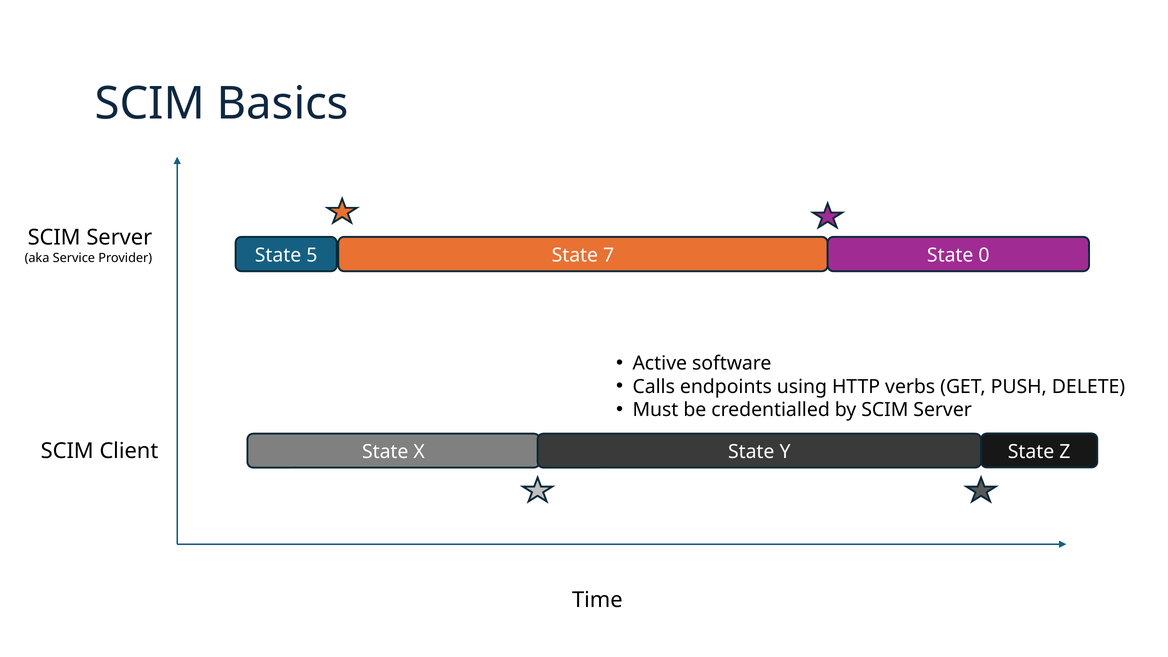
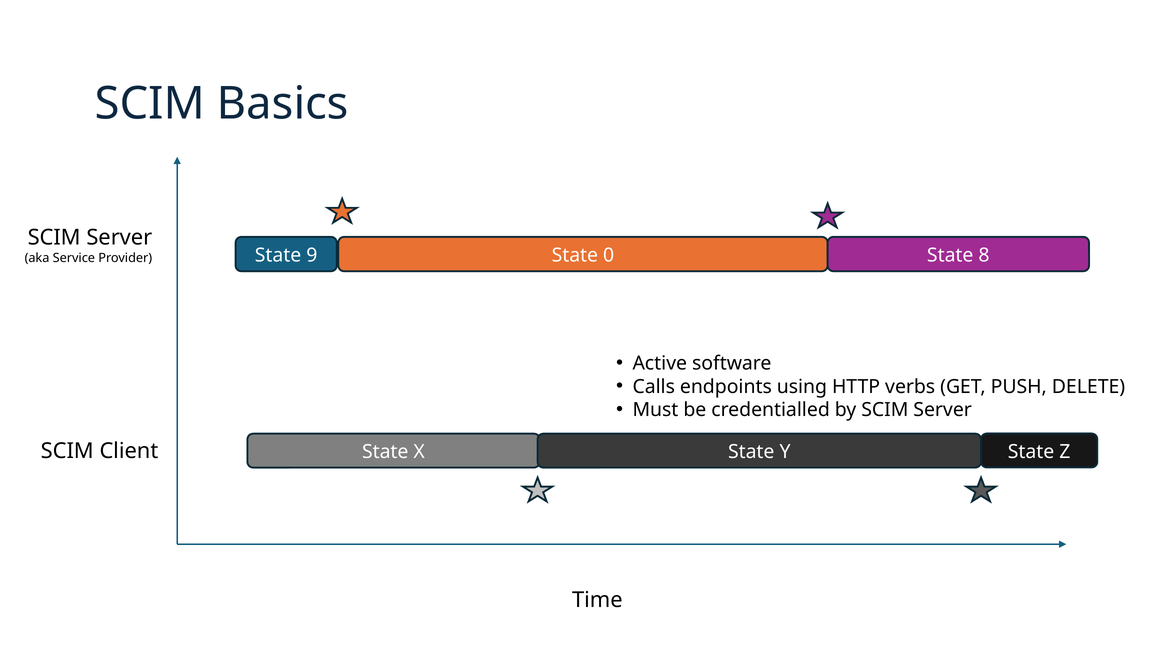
5: 5 -> 9 (312, 255)
7: 7 -> 0 (609, 255)
0: 0 -> 8 (984, 255)
